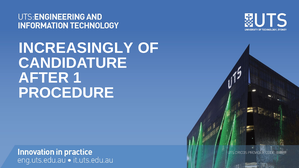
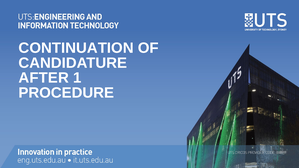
INCREASINGLY: INCREASINGLY -> CONTINUATION (76, 48)
